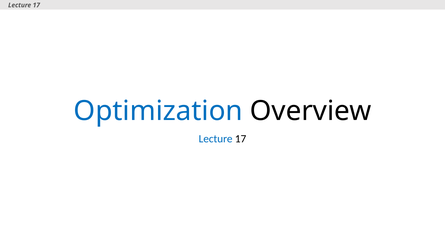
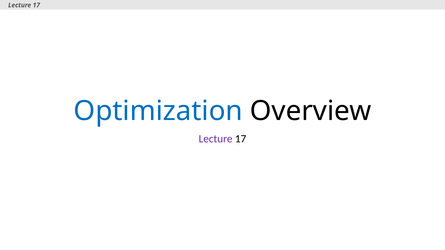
Lecture colour: blue -> purple (216, 139)
